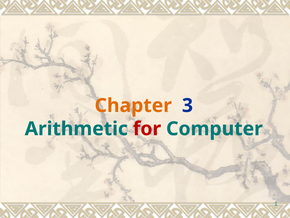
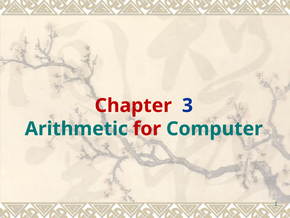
Chapter colour: orange -> red (133, 105)
